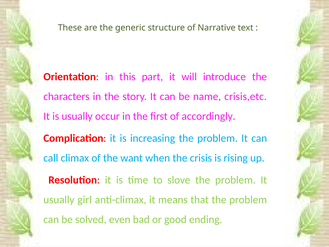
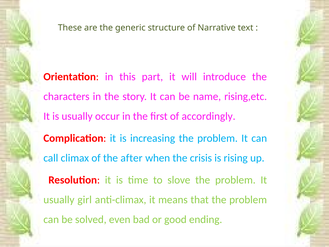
crisis,etc: crisis,etc -> rising,etc (246, 97)
want: want -> after (132, 158)
